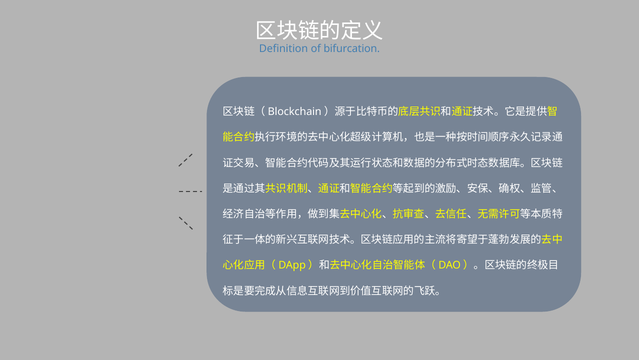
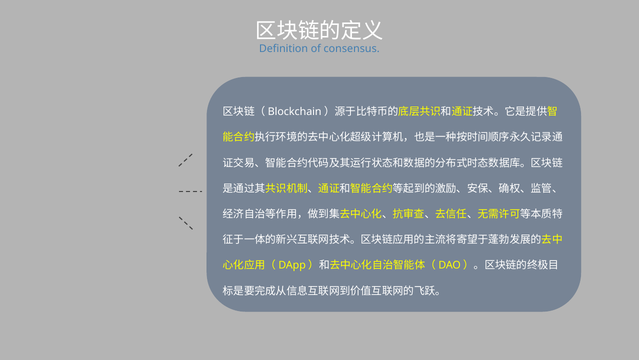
bifurcation: bifurcation -> consensus (352, 49)
